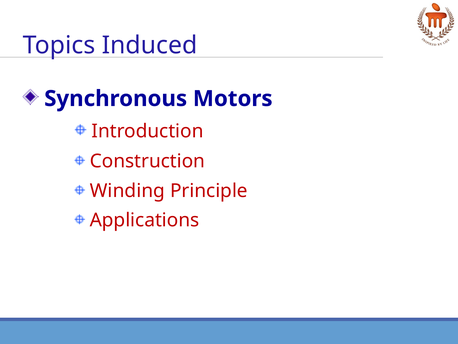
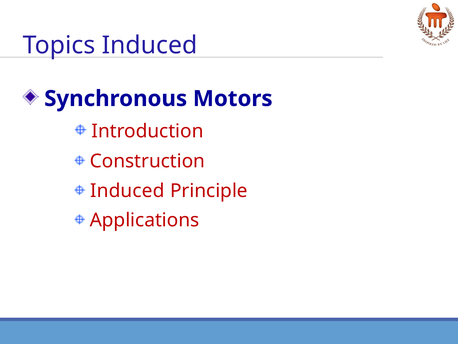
Winding: Winding -> Induced (127, 190)
